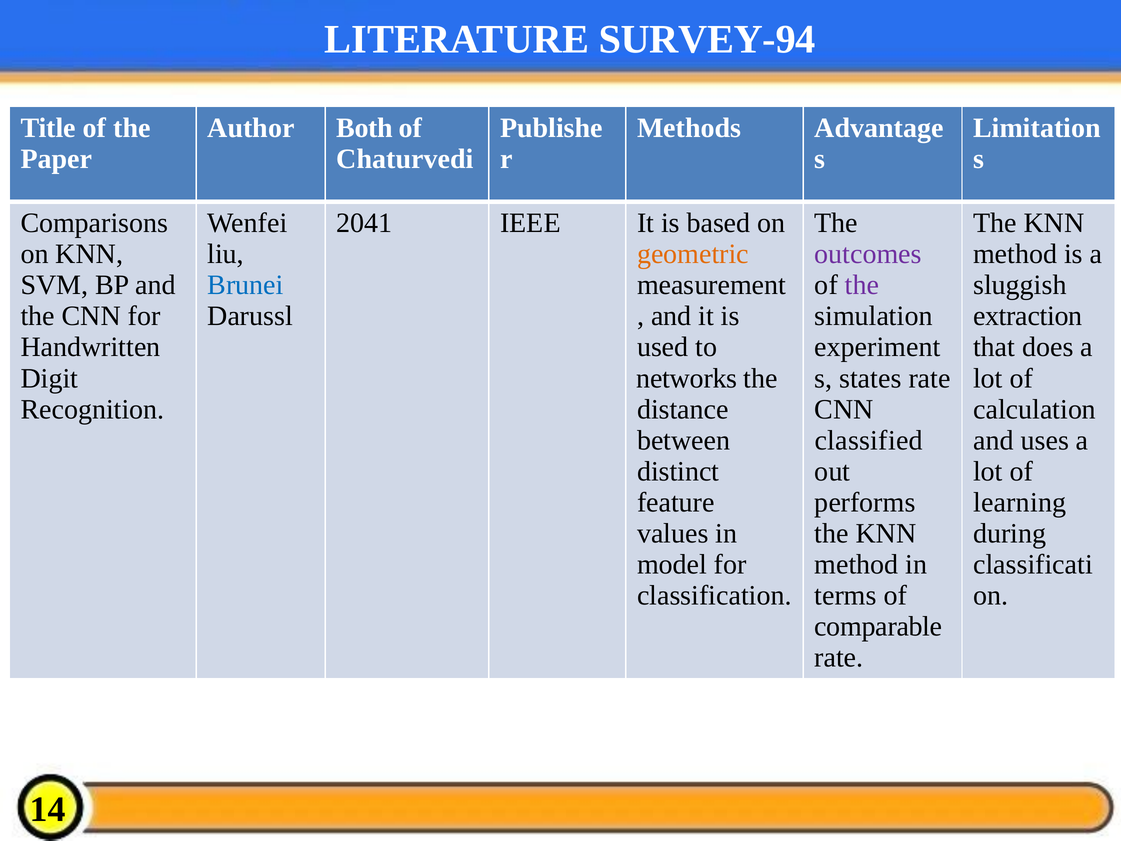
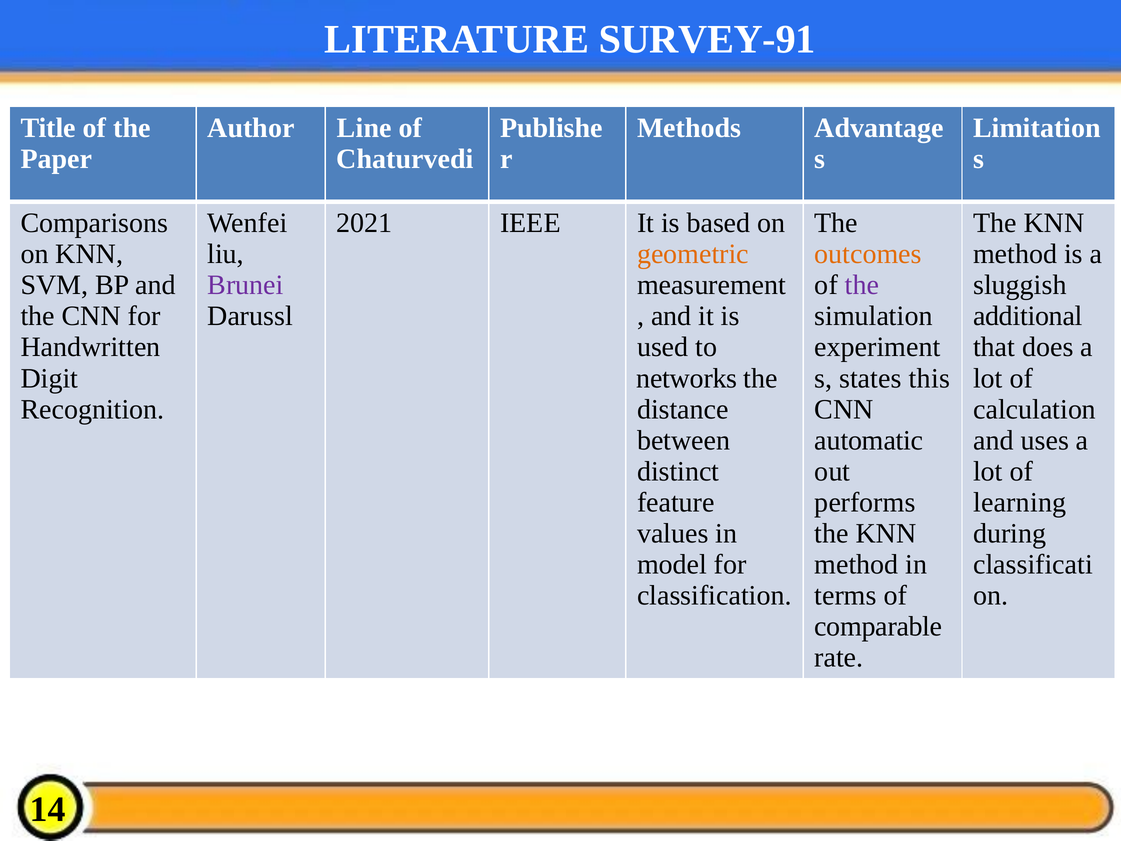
SURVEY-94: SURVEY-94 -> SURVEY-91 (707, 39)
Both: Both -> Line (364, 128)
2041: 2041 -> 2021 (364, 223)
outcomes colour: purple -> orange (868, 254)
Brunei colour: blue -> purple (245, 285)
extraction: extraction -> additional (1028, 316)
states rate: rate -> this (929, 378)
classified: classified -> automatic (869, 440)
